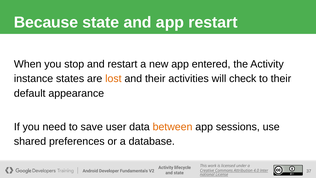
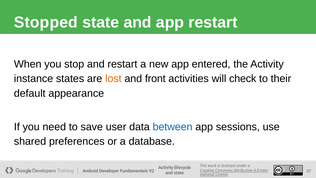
Because: Because -> Stopped (46, 22)
and their: their -> front (155, 79)
between colour: orange -> blue (173, 127)
